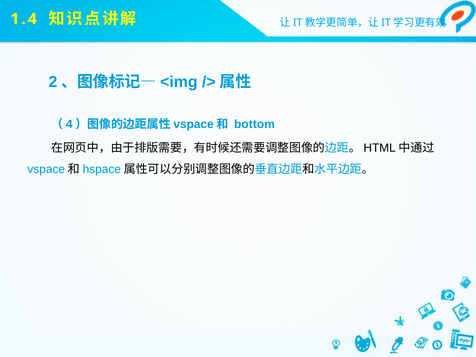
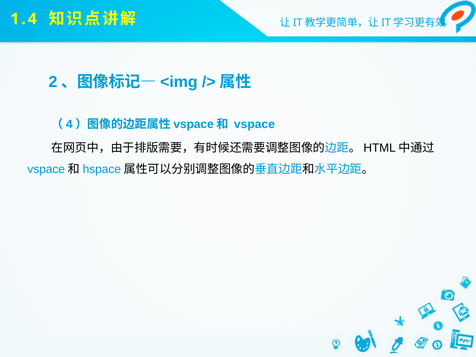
bottom: bottom -> vspace (254, 124)
